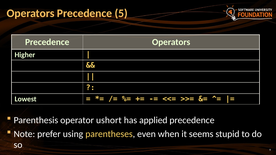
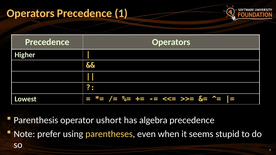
5: 5 -> 1 (121, 13)
applied: applied -> algebra (153, 120)
